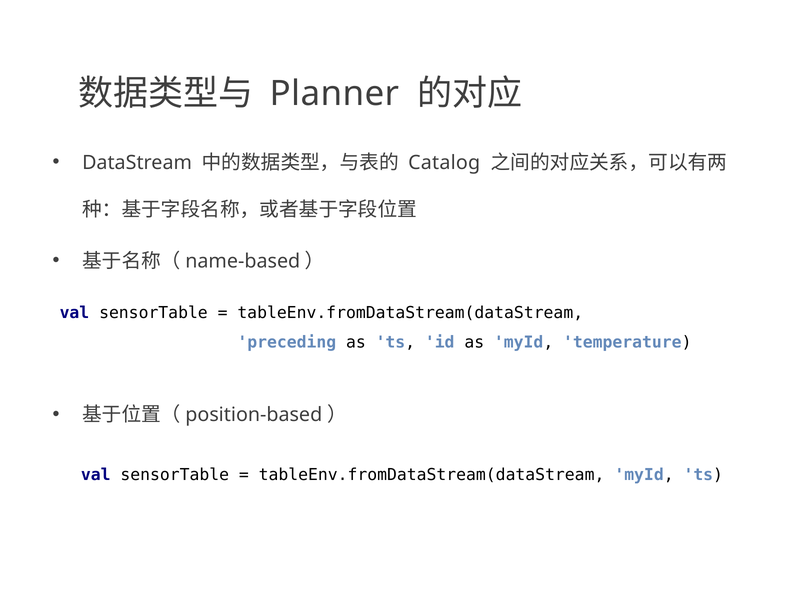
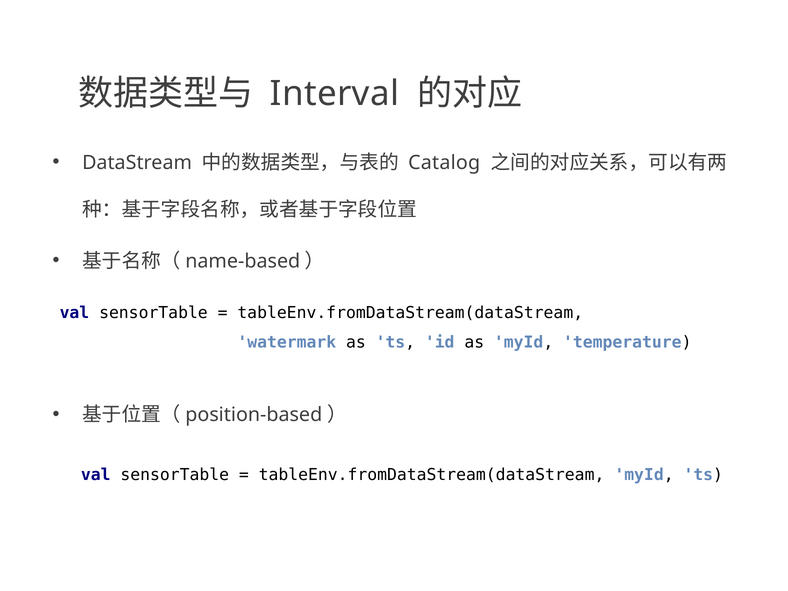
Planner: Planner -> Interval (335, 94)
preceding: preceding -> watermark (287, 342)
